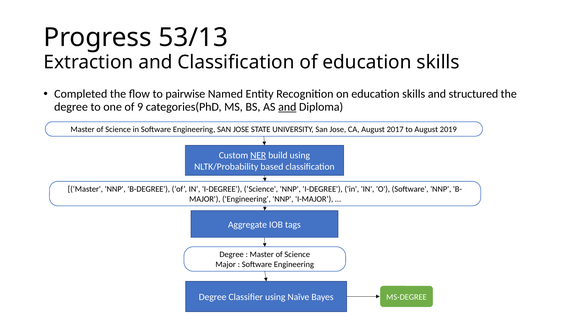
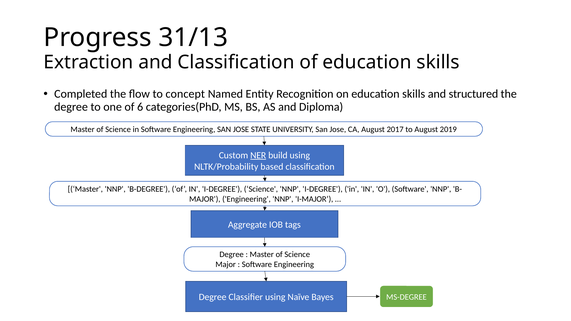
53/13: 53/13 -> 31/13 (193, 38)
pairwise: pairwise -> concept (185, 94)
9: 9 -> 6 (140, 107)
and underline: present -> none (287, 107)
